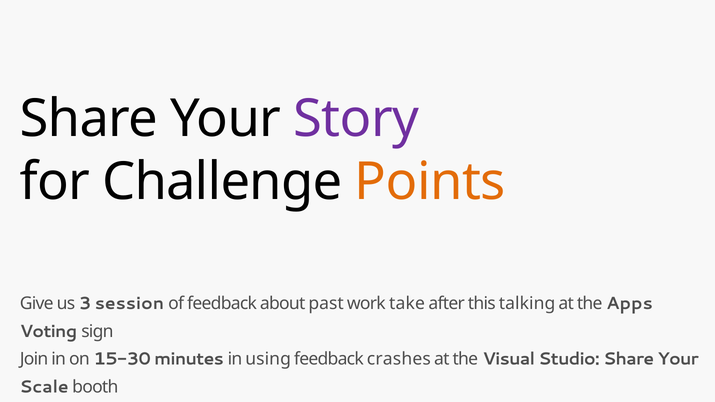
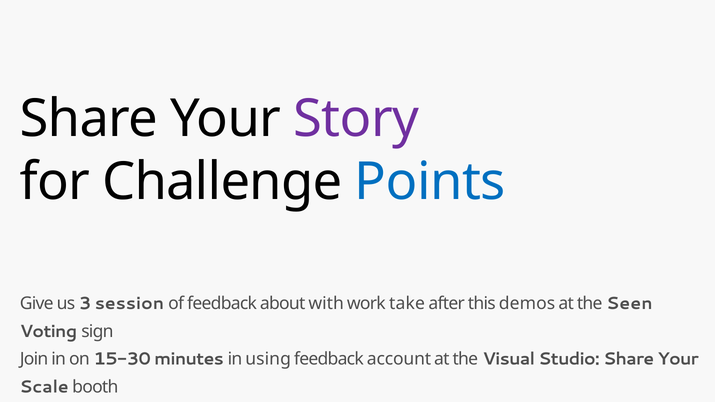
Points colour: orange -> blue (430, 182)
past: past -> with (326, 304)
talking: talking -> demos (527, 304)
Apps: Apps -> Seen (629, 304)
crashes: crashes -> account (399, 359)
